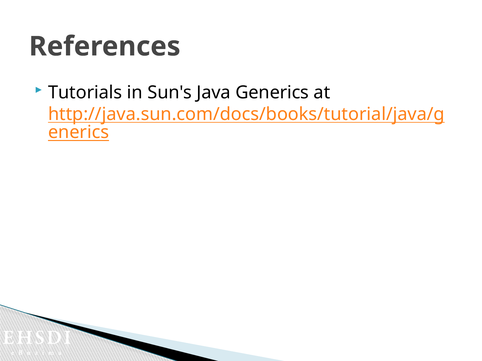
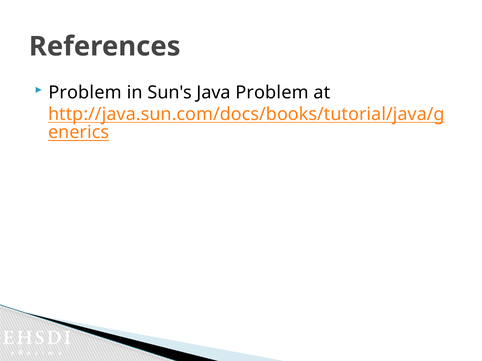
Tutorials: Tutorials -> Problem (85, 93)
Java Generics: Generics -> Problem (272, 93)
